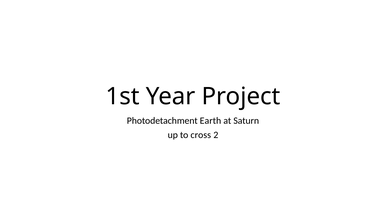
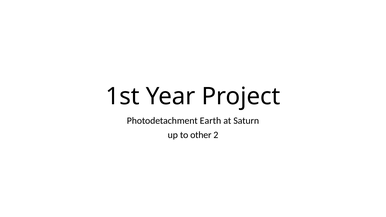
cross: cross -> other (201, 135)
